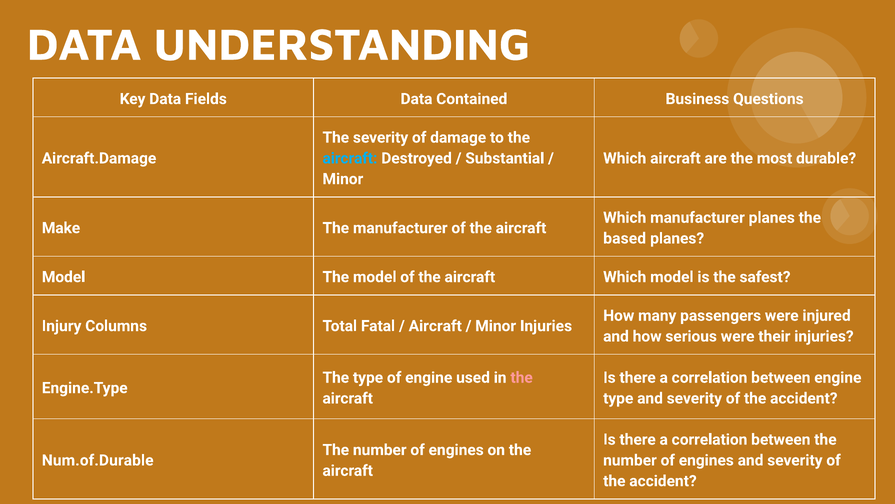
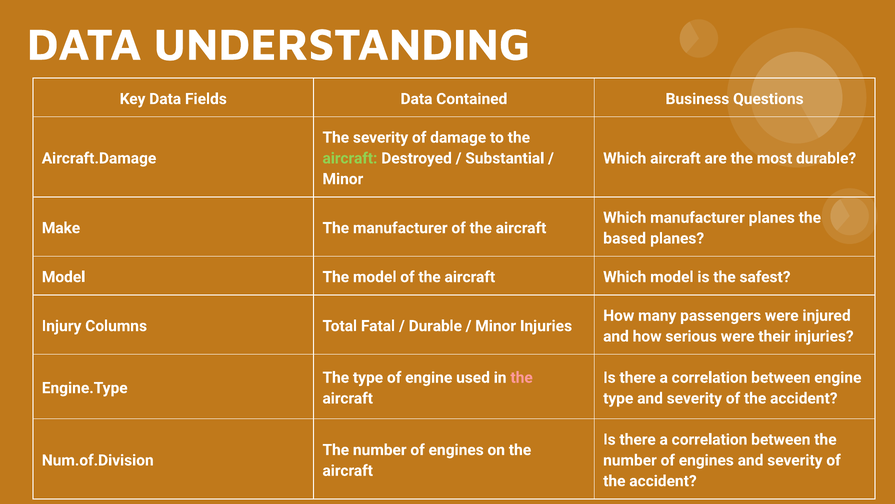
aircraft colour: light blue -> light green (350, 158)
Aircraft: Aircraft -> Durable (435, 326)
Num.of.Durable: Num.of.Durable -> Num.of.Division (98, 460)
